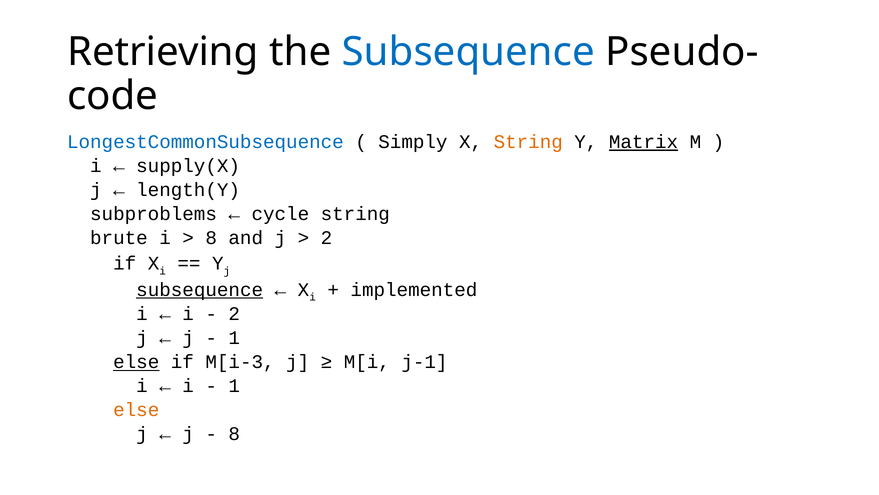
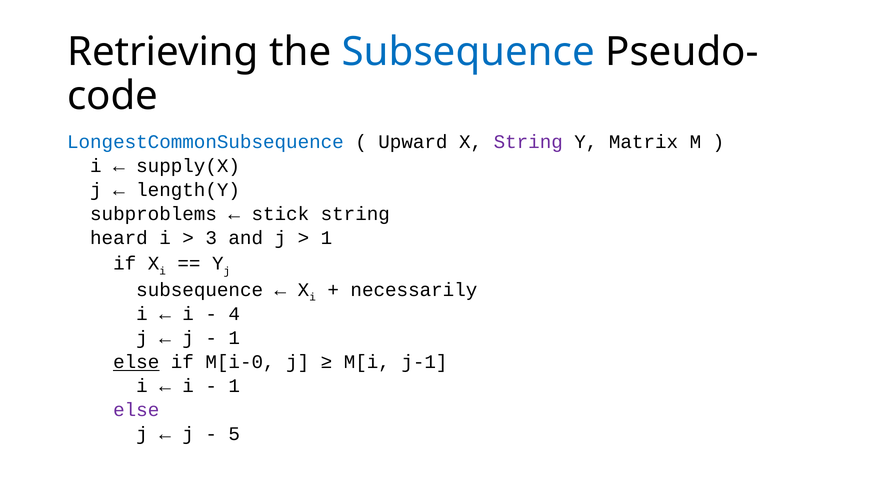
Simply: Simply -> Upward (413, 142)
String colour: orange -> purple (528, 142)
Matrix underline: present -> none (644, 142)
cycle: cycle -> stick (280, 214)
brute: brute -> heard (119, 238)
8: 8 -> 3 (211, 238)
2: 2 -> 1 (326, 238)
subsequence underline: present -> none (200, 289)
implemented: implemented -> necessarily (414, 289)
2: 2 -> 4 (234, 314)
M[i-3: M[i-3 -> M[i-0 (240, 362)
else colour: orange -> purple (136, 409)
8: 8 -> 5 (234, 433)
